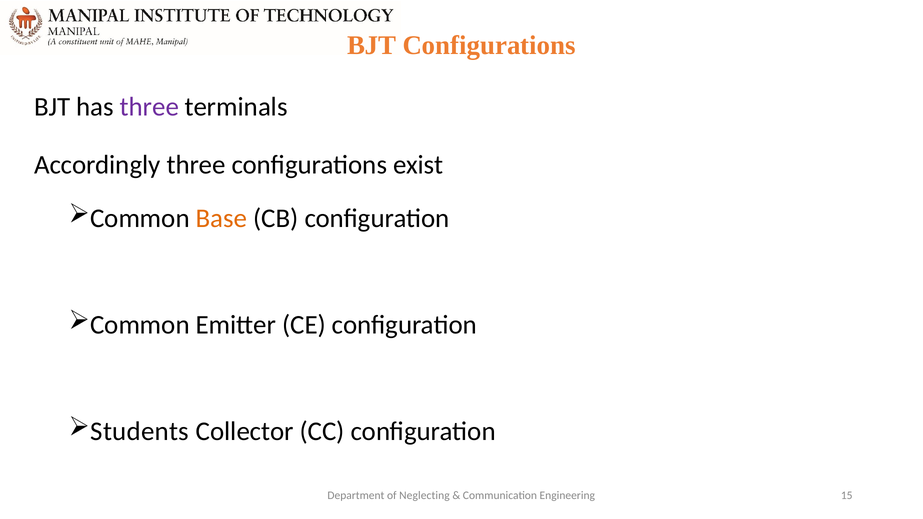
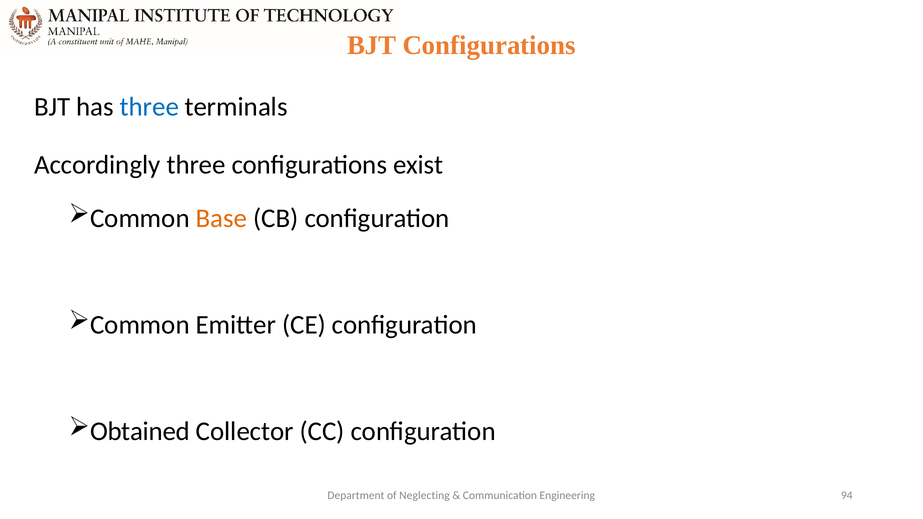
three colour: purple -> blue (149, 107)
Students: Students -> Obtained (140, 431)
15: 15 -> 94 (847, 496)
